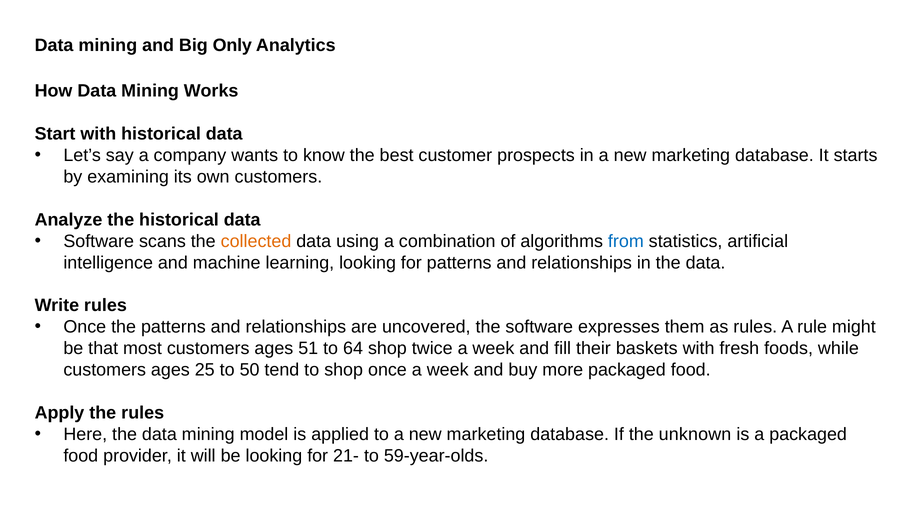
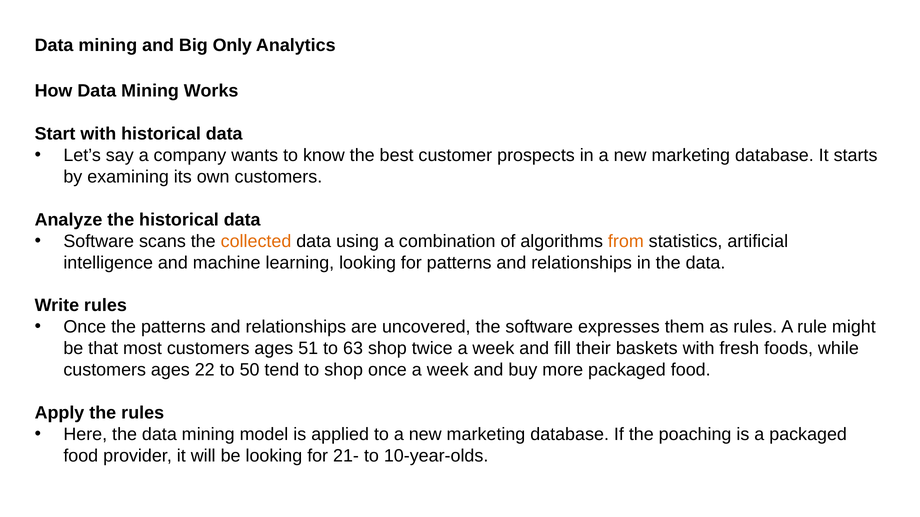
from colour: blue -> orange (626, 241)
64: 64 -> 63 (353, 349)
25: 25 -> 22 (205, 370)
unknown: unknown -> poaching (695, 435)
59-year-olds: 59-year-olds -> 10-year-olds (436, 456)
